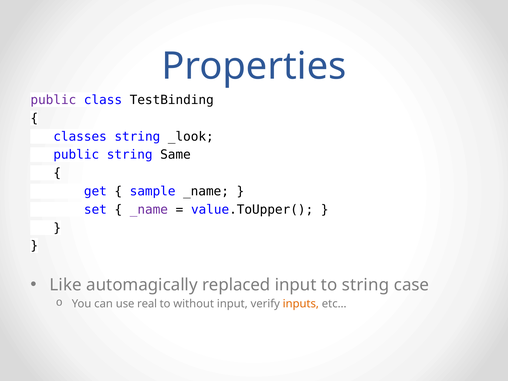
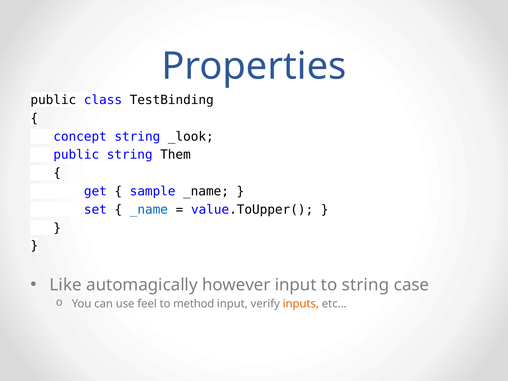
public colour: purple -> black (53, 100)
classes: classes -> concept (80, 137)
Same: Same -> Them (175, 155)
_name colour: purple -> blue (149, 210)
replaced: replaced -> however (236, 285)
real: real -> feel (147, 304)
without: without -> method (194, 304)
